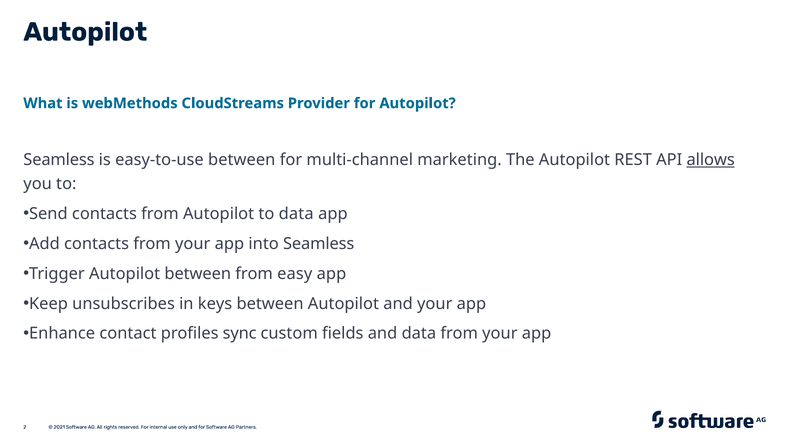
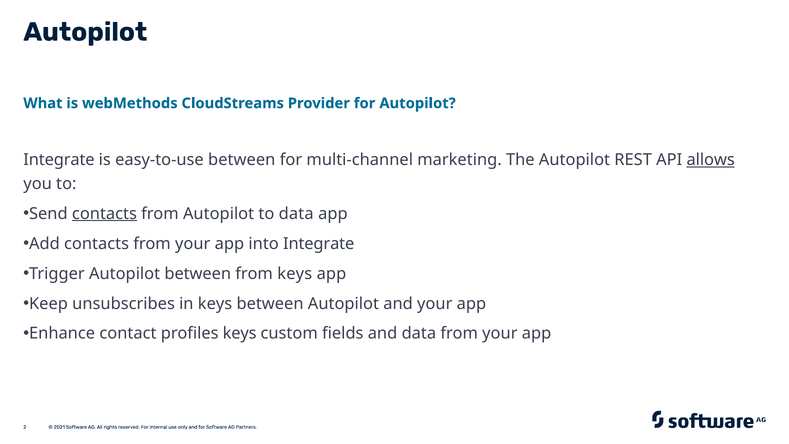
Seamless: Seamless -> Integrate (59, 160)
contacts underline: none -> present (104, 214)
into Seamless: Seamless -> Integrate (319, 244)
from easy: easy -> keys (295, 273)
profiles sync: sync -> keys (240, 333)
